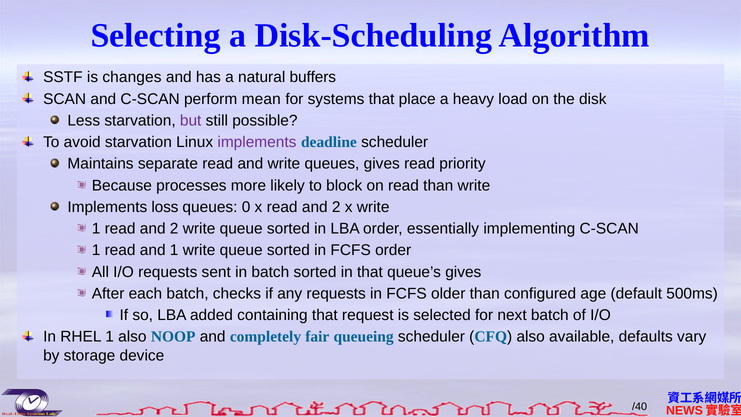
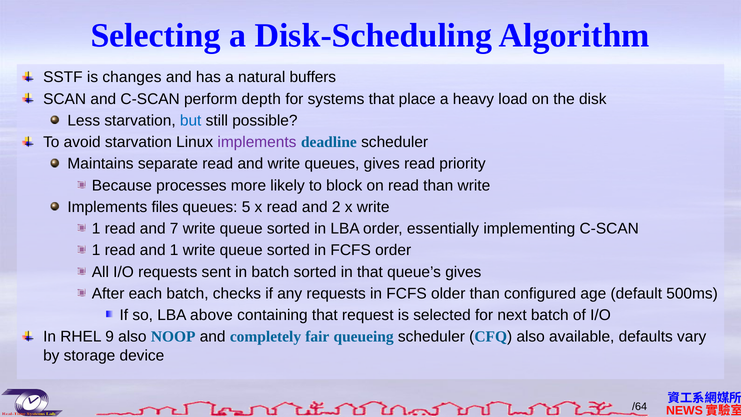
mean: mean -> depth (261, 99)
but colour: purple -> blue (191, 121)
loss: loss -> files (165, 207)
0: 0 -> 5 (246, 207)
1 read and 2: 2 -> 7 (174, 229)
added: added -> above (211, 315)
RHEL 1: 1 -> 9 (110, 337)
/40: /40 -> /64 (640, 407)
